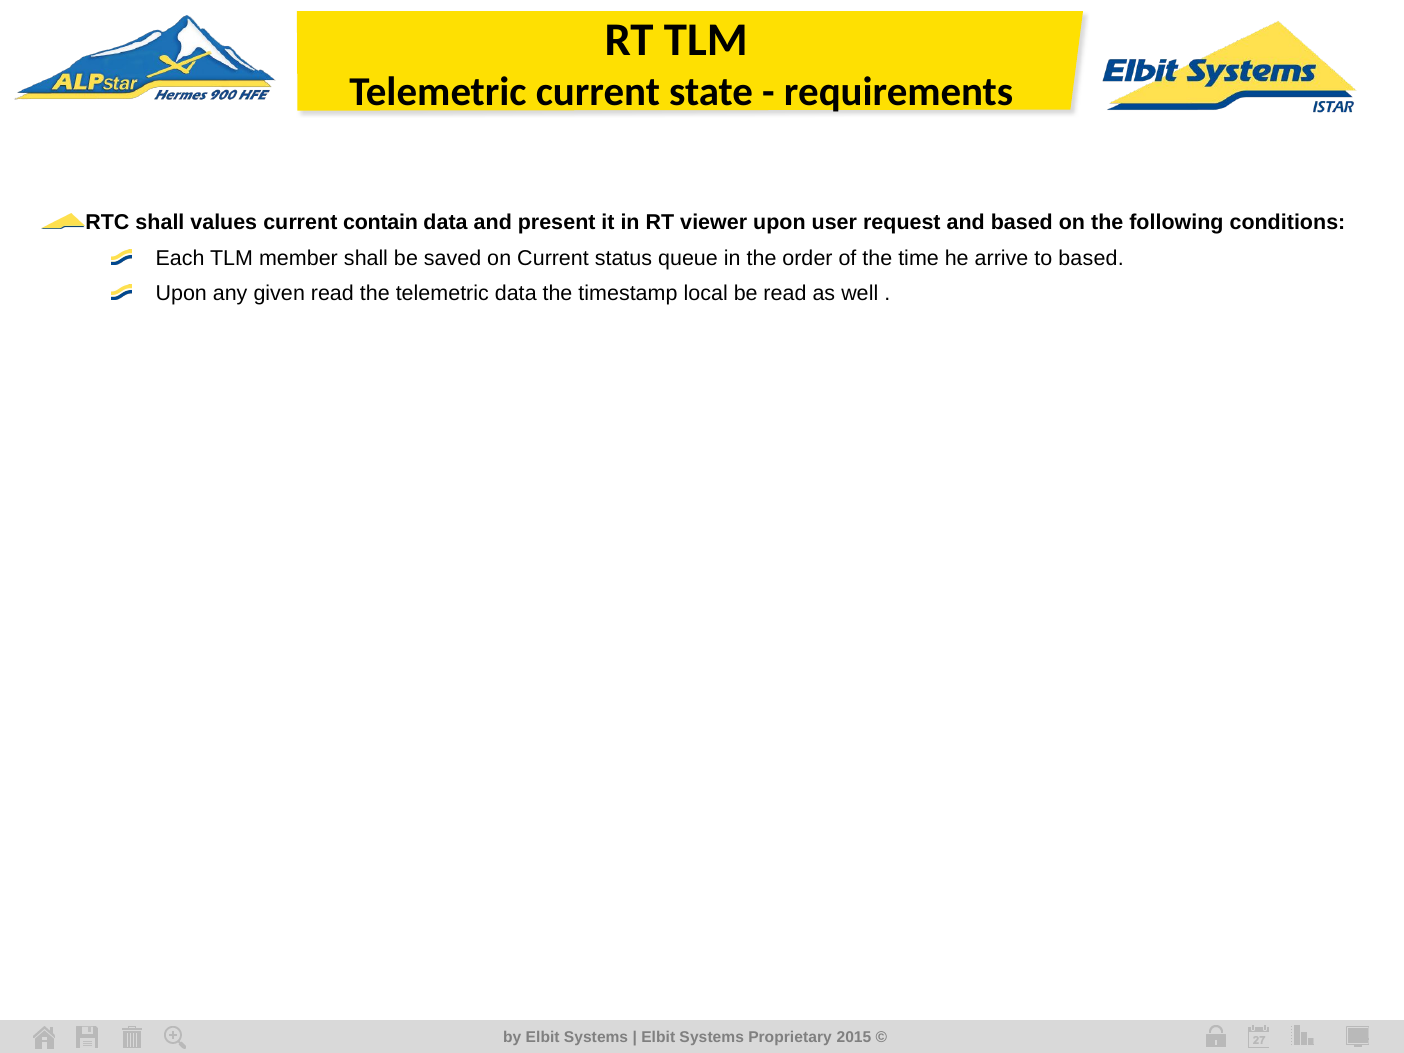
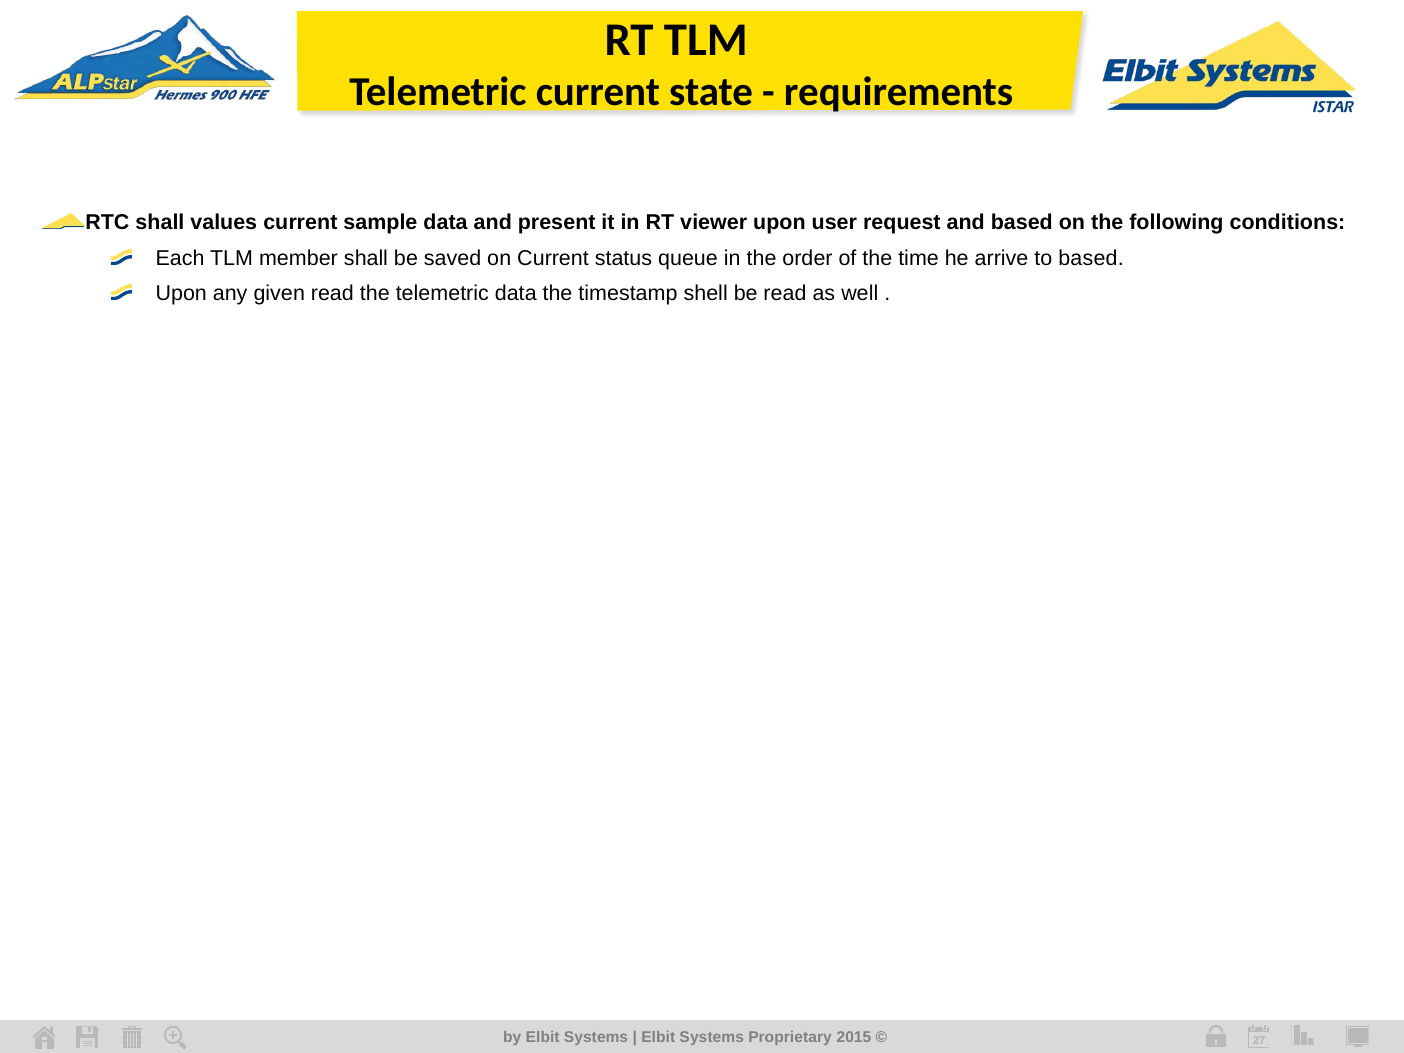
contain: contain -> sample (380, 223)
local: local -> shell (706, 294)
